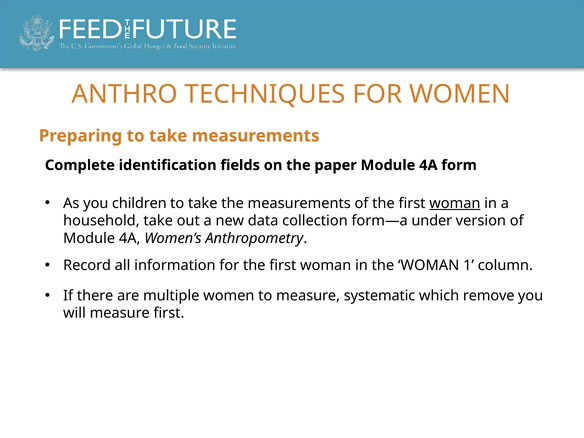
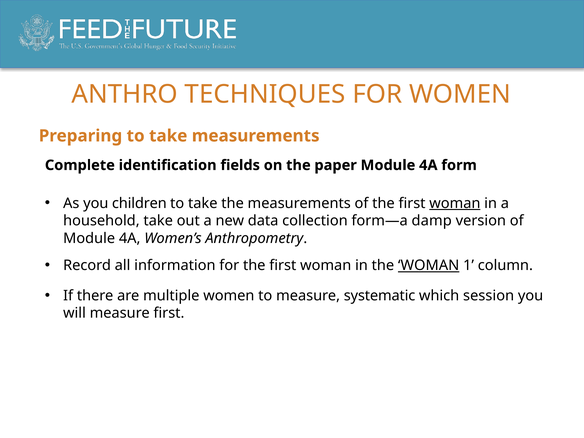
under: under -> damp (432, 221)
WOMAN underline: none -> present (429, 265)
remove: remove -> session (489, 296)
